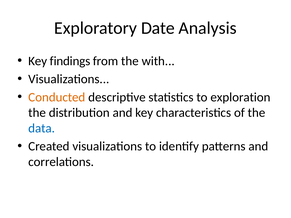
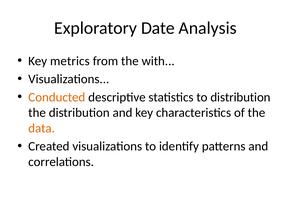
findings: findings -> metrics (70, 61)
to exploration: exploration -> distribution (241, 97)
data colour: blue -> orange (42, 128)
